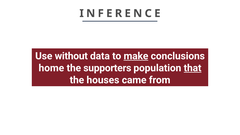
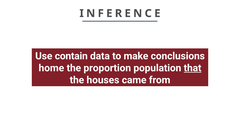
without: without -> contain (71, 56)
make underline: present -> none (136, 56)
supporters: supporters -> proportion (107, 68)
